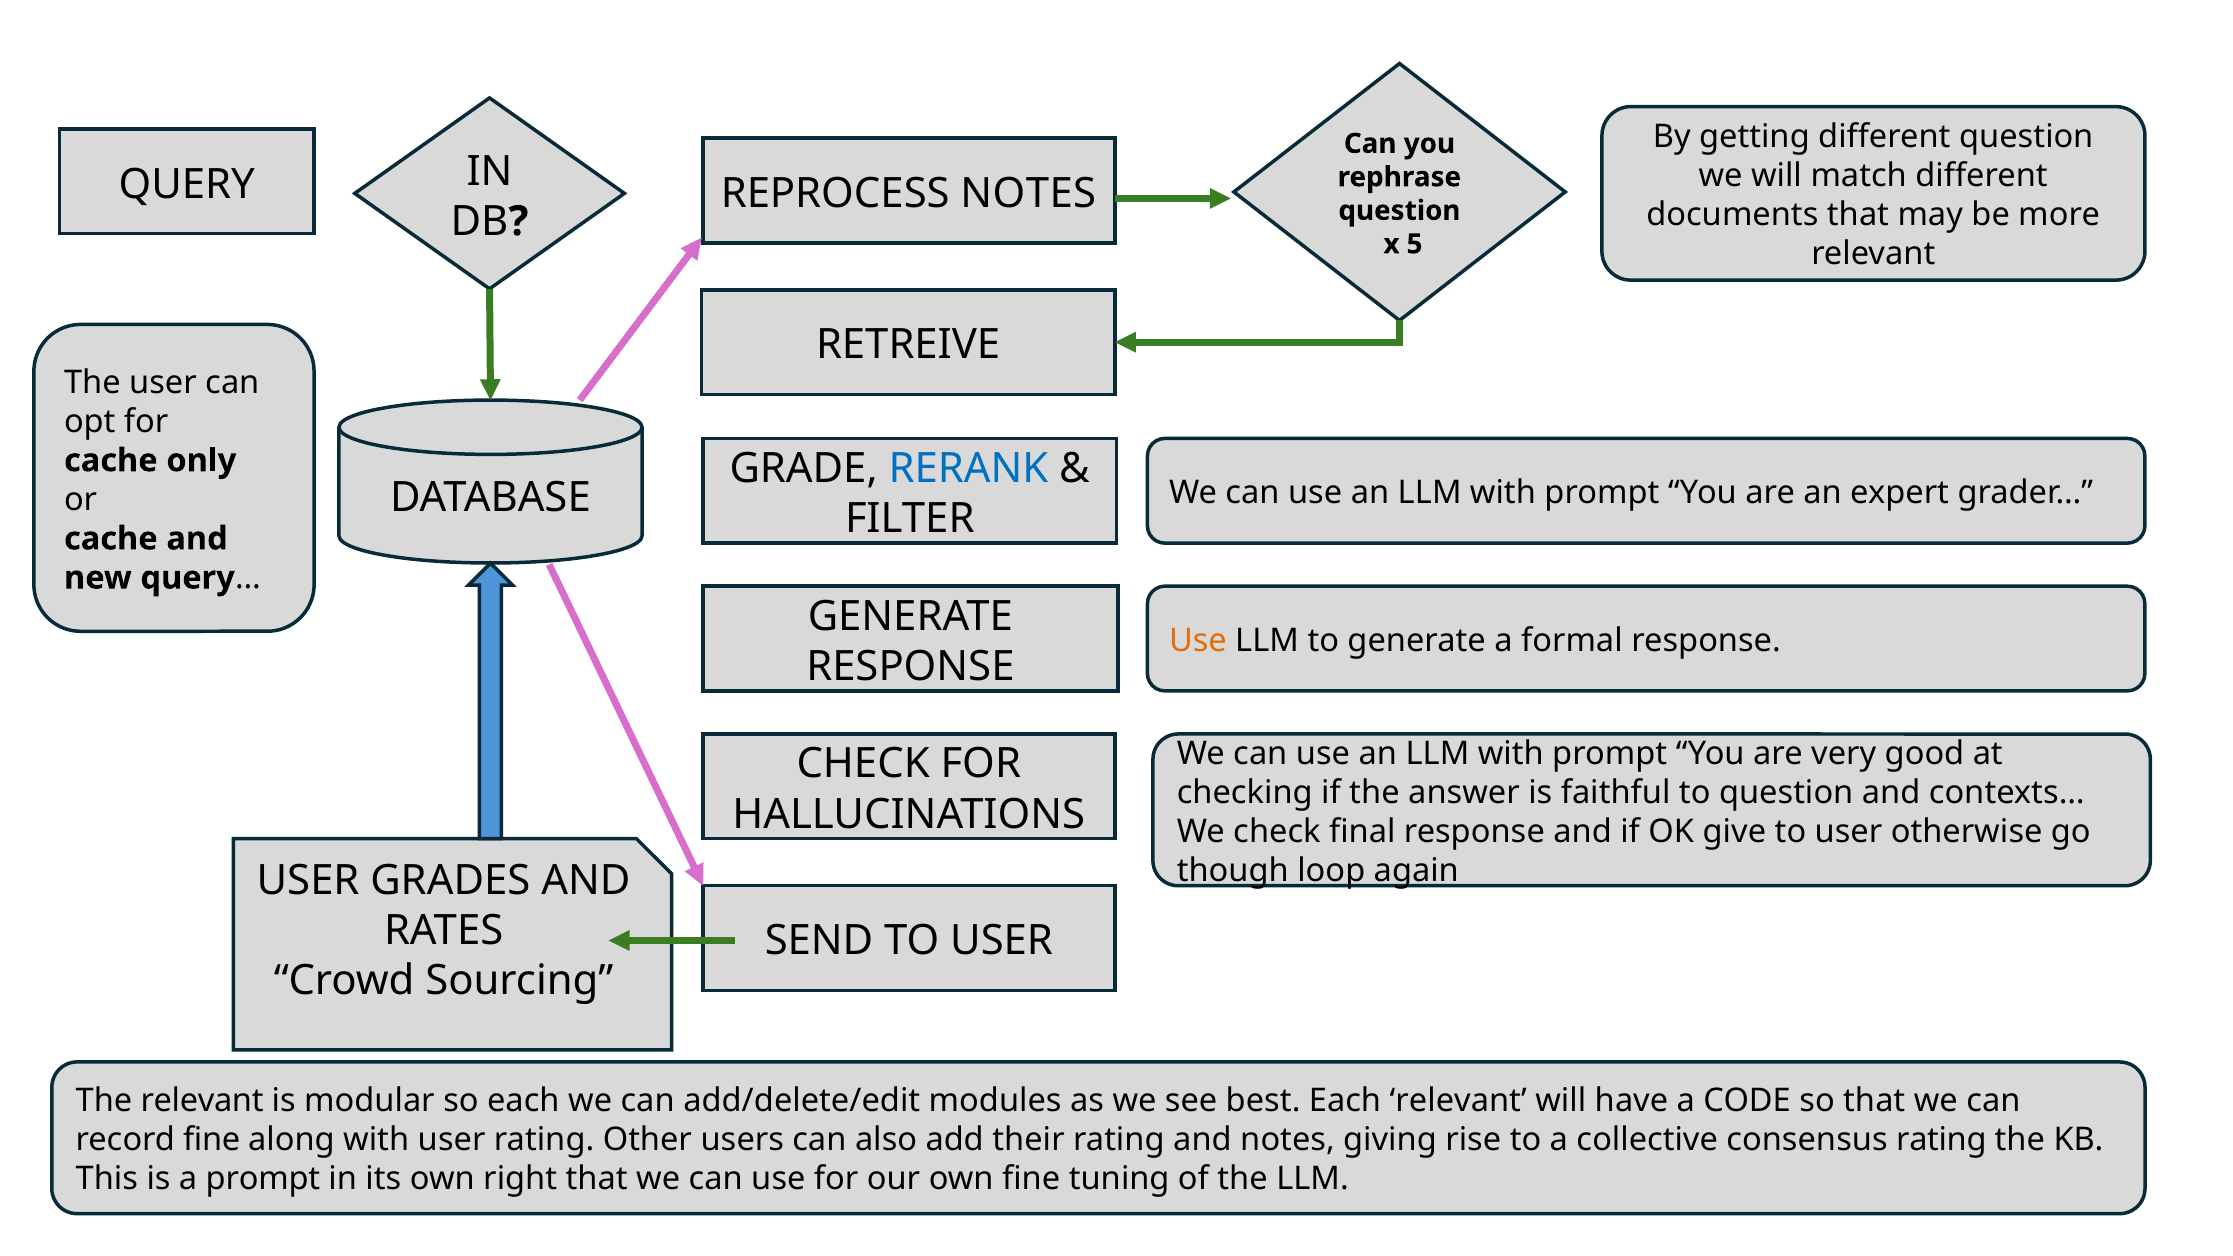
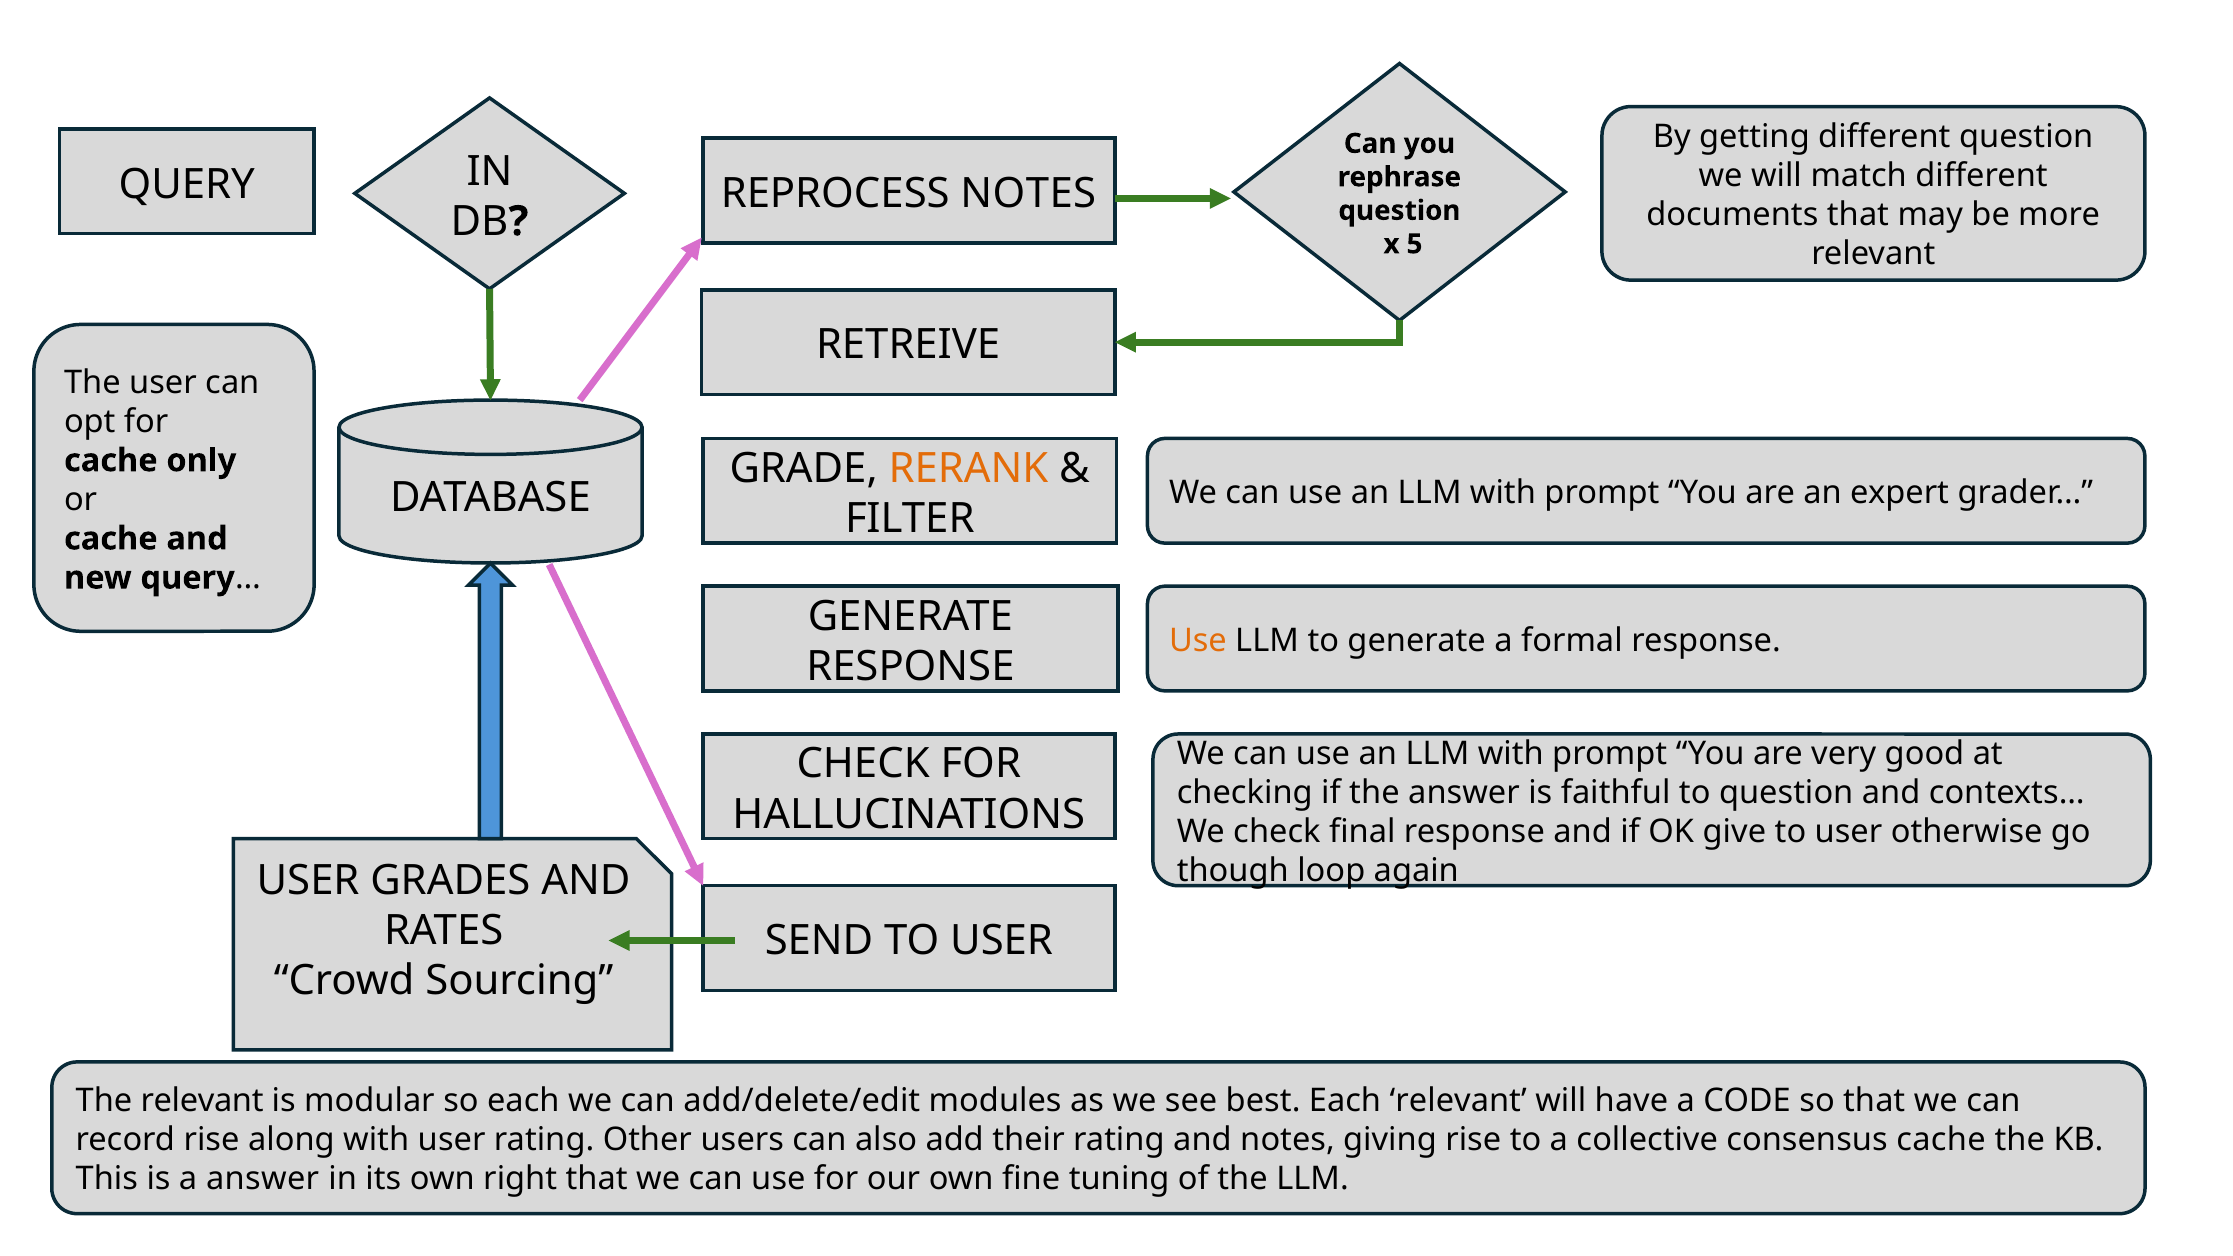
RERANK colour: blue -> orange (968, 469)
record fine: fine -> rise (212, 1140)
consensus rating: rating -> cache (1941, 1140)
a prompt: prompt -> answer (263, 1179)
